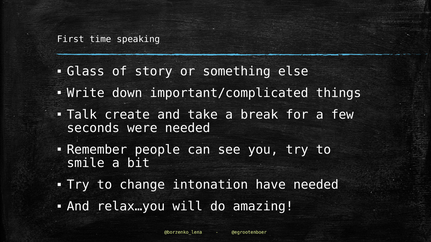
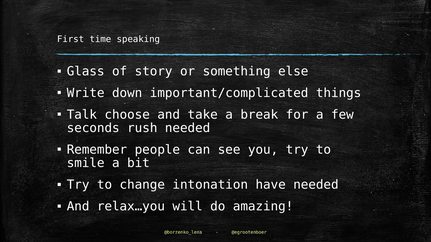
create: create -> choose (127, 115)
were: were -> rush (142, 128)
